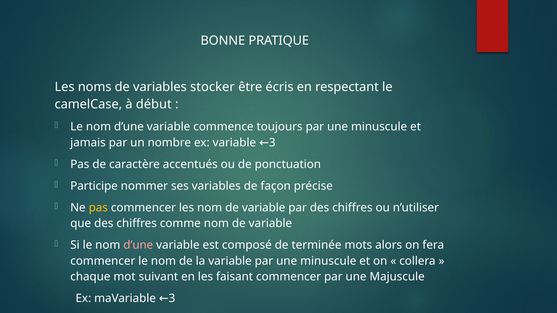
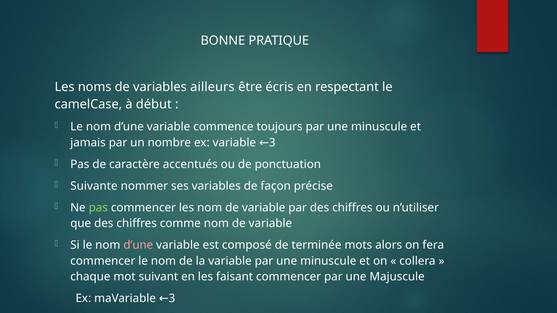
stocker: stocker -> ailleurs (212, 87)
Participe: Participe -> Suivante (94, 186)
pas colour: yellow -> light green (98, 208)
